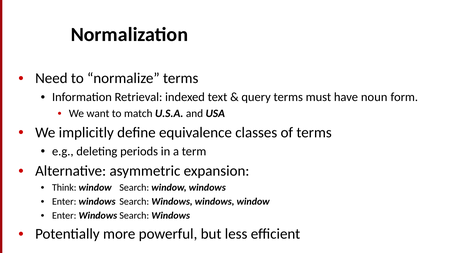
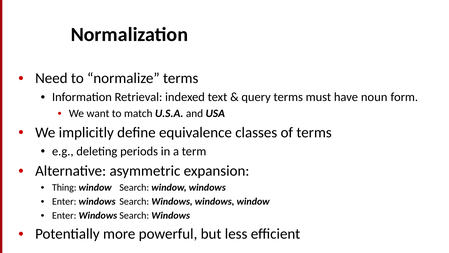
Think: Think -> Thing (64, 187)
